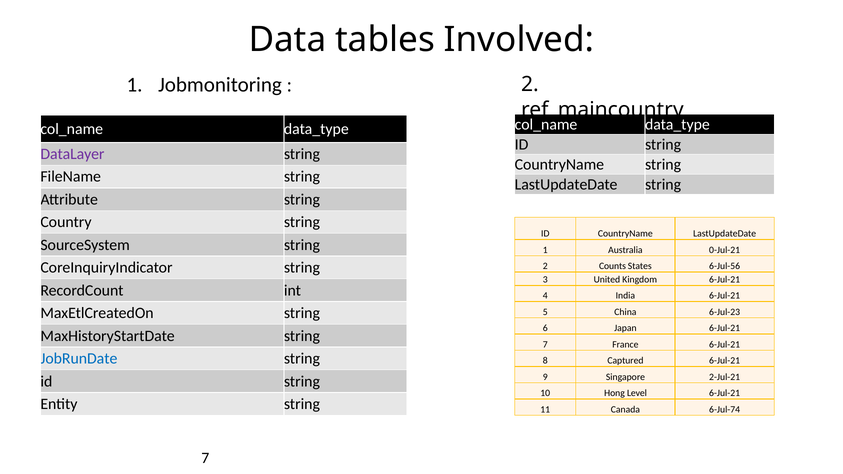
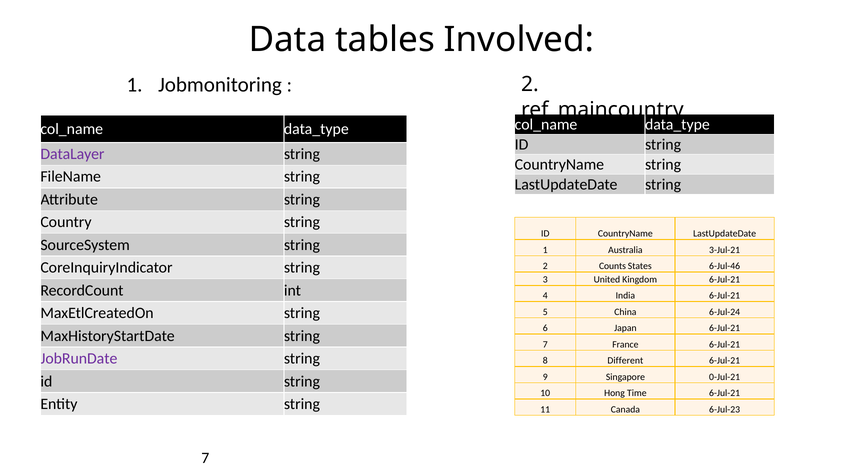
0-Jul-21: 0-Jul-21 -> 3-Jul-21 (725, 250)
6-Jul-56: 6-Jul-56 -> 6-Jul-46 (725, 266)
6-Jul-23: 6-Jul-23 -> 6-Jul-24 (725, 312)
JobRunDate colour: blue -> purple (79, 359)
Captured: Captured -> Different (625, 361)
2-Jul-21: 2-Jul-21 -> 0-Jul-21 (725, 377)
Level: Level -> Time (637, 393)
6-Jul-74: 6-Jul-74 -> 6-Jul-23 (725, 410)
